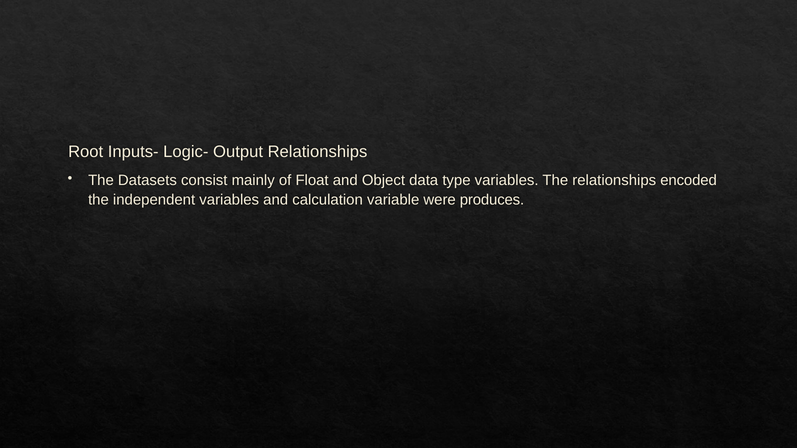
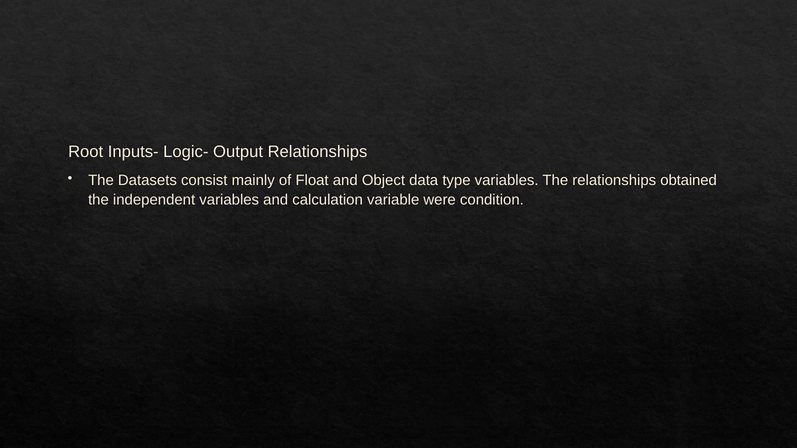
encoded: encoded -> obtained (689, 180)
produces: produces -> condition (492, 200)
